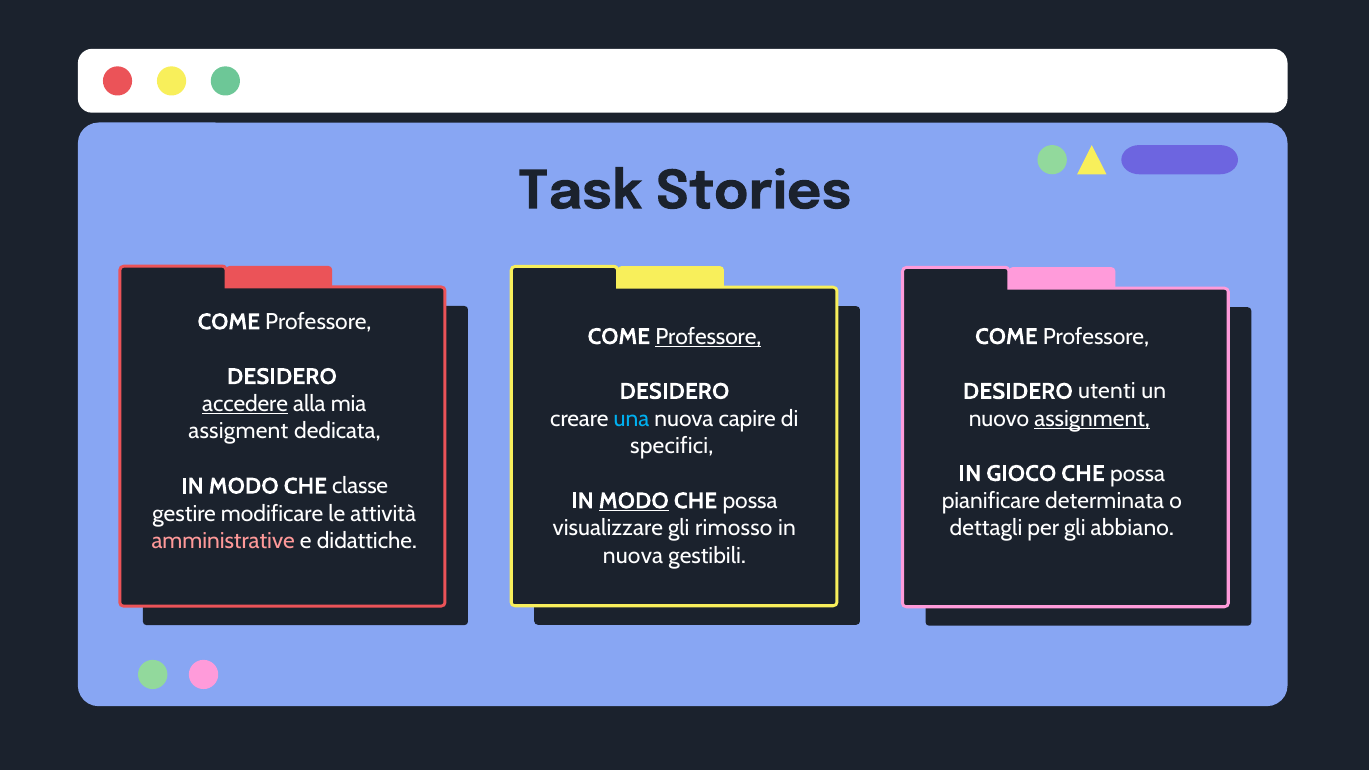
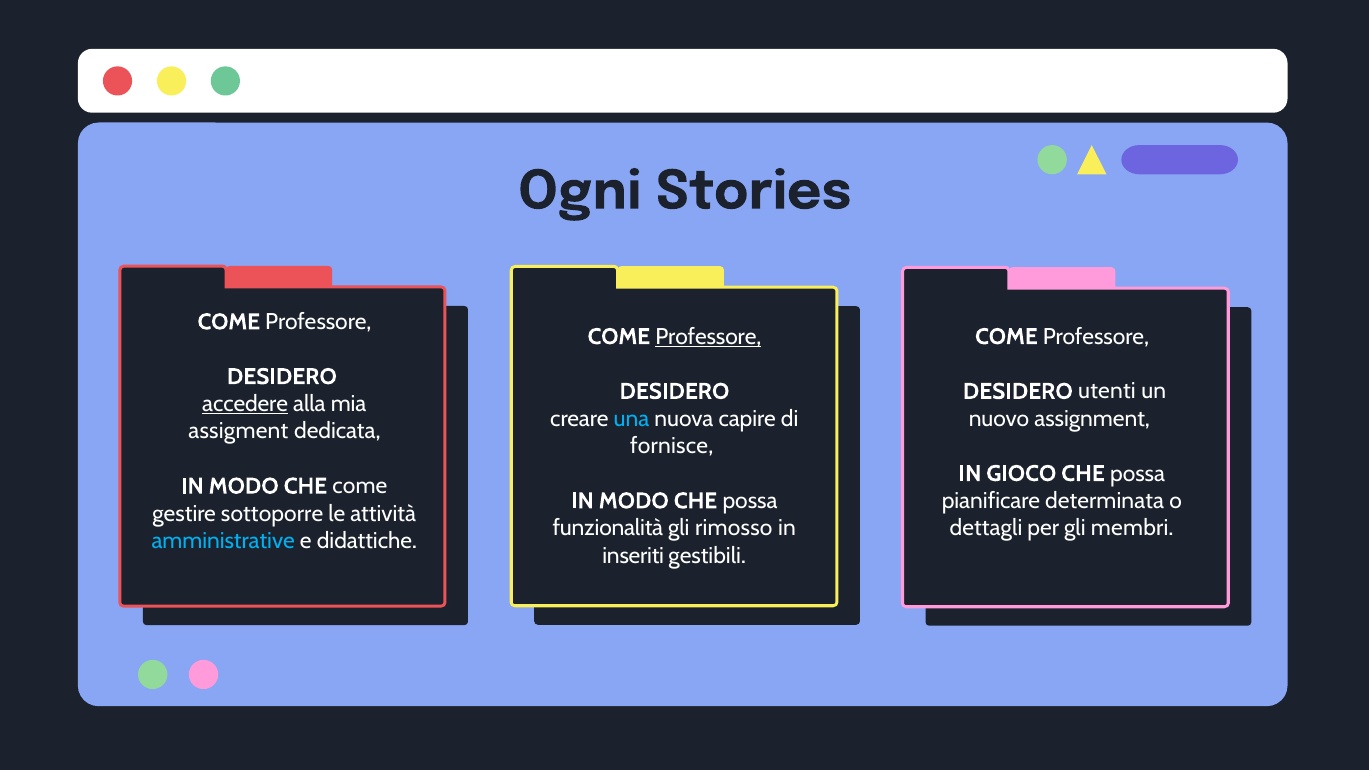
Task: Task -> Ogni (580, 191)
assignment underline: present -> none (1092, 419)
specifici: specifici -> fornisce (672, 446)
CHE classe: classe -> come (360, 486)
MODO underline: present -> none (634, 501)
modificare: modificare -> sottoporre (272, 514)
visualizzare: visualizzare -> funzionalità (608, 528)
abbiano: abbiano -> membri (1132, 528)
amministrative colour: pink -> light blue (223, 541)
nuova: nuova -> inseriti (633, 556)
